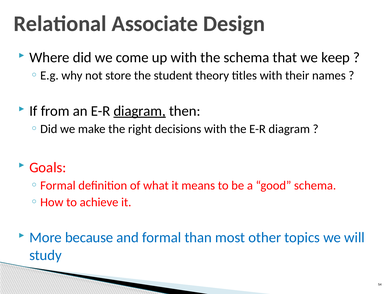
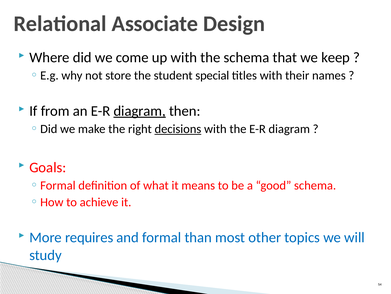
theory: theory -> special (212, 75)
decisions underline: none -> present (178, 129)
because: because -> requires (89, 237)
